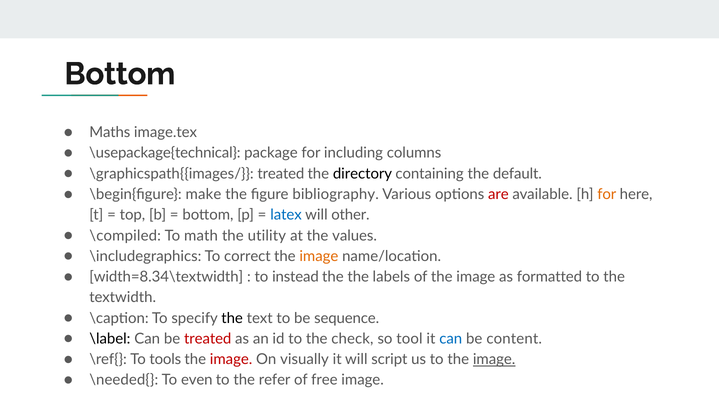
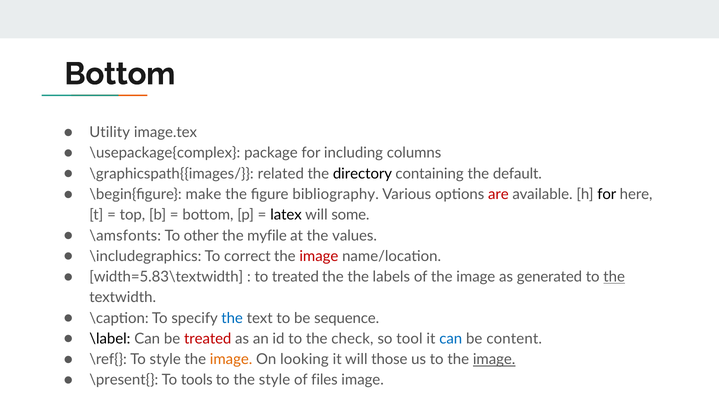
Maths: Maths -> Utility (110, 133)
\usepackage{technical: \usepackage{technical -> \usepackage{complex (165, 153)
\graphicspath{{images/ treated: treated -> related (281, 174)
for colour: orange -> black (607, 195)
latex colour: blue -> black (286, 215)
other: other -> some (350, 215)
\compiled: \compiled -> \amsfonts (125, 236)
math: math -> other (201, 236)
utility: utility -> myfile (267, 236)
image colour: orange -> red (319, 257)
width=8.34\textwidth: width=8.34\textwidth -> width=5.83\textwidth (166, 277)
to instead: instead -> treated (295, 277)
formatted: formatted -> generated (549, 277)
the underline: none -> present (614, 277)
the colour: black -> blue (232, 318)
To tools: tools -> style (165, 360)
image colour: red -> orange (231, 360)
visually: visually -> looking (304, 360)
script: script -> those (389, 360)
\needed{: \needed{ -> \present{ (124, 380)
even: even -> tools (197, 380)
the refer: refer -> style (275, 380)
free: free -> files (324, 380)
